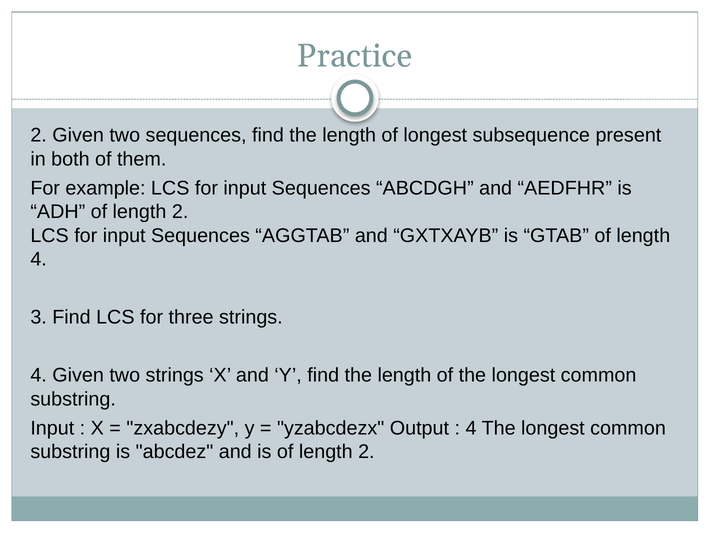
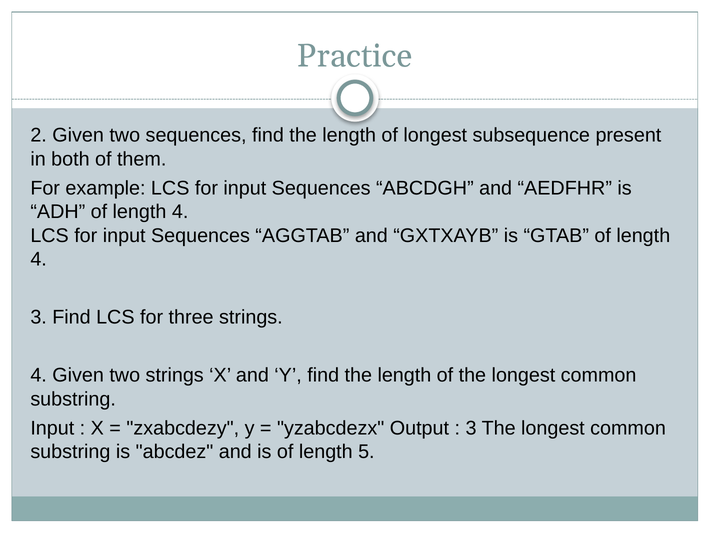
ADH of length 2: 2 -> 4 (180, 212)
4: 4 -> 3 (471, 428)
is of length 2: 2 -> 5 (366, 451)
